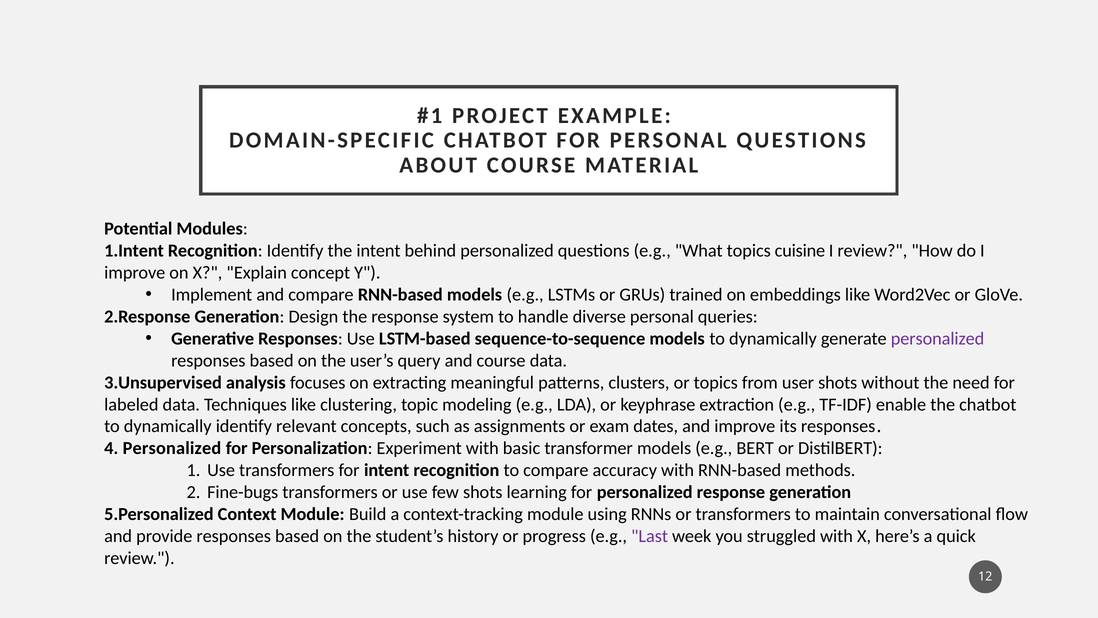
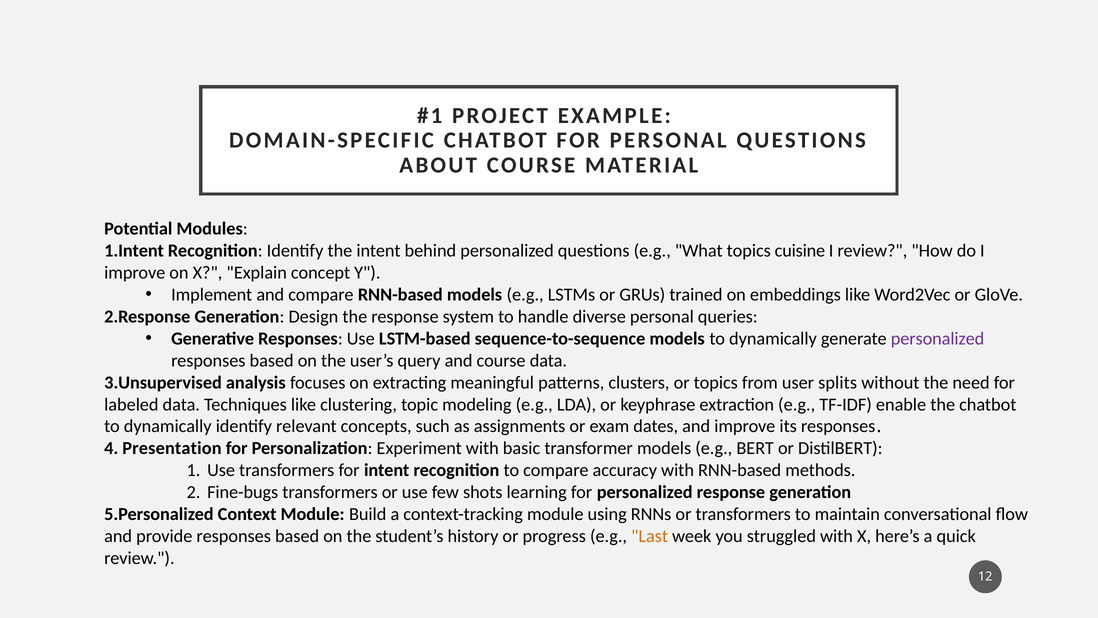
user shots: shots -> splits (838, 382)
Personalized: Personalized -> Presentation (172, 448)
Last colour: purple -> orange (650, 536)
